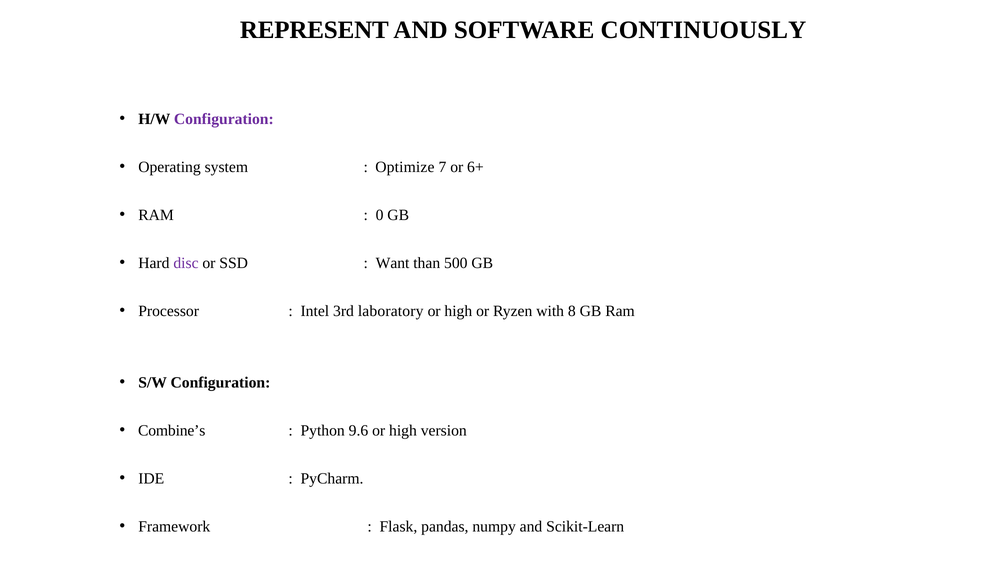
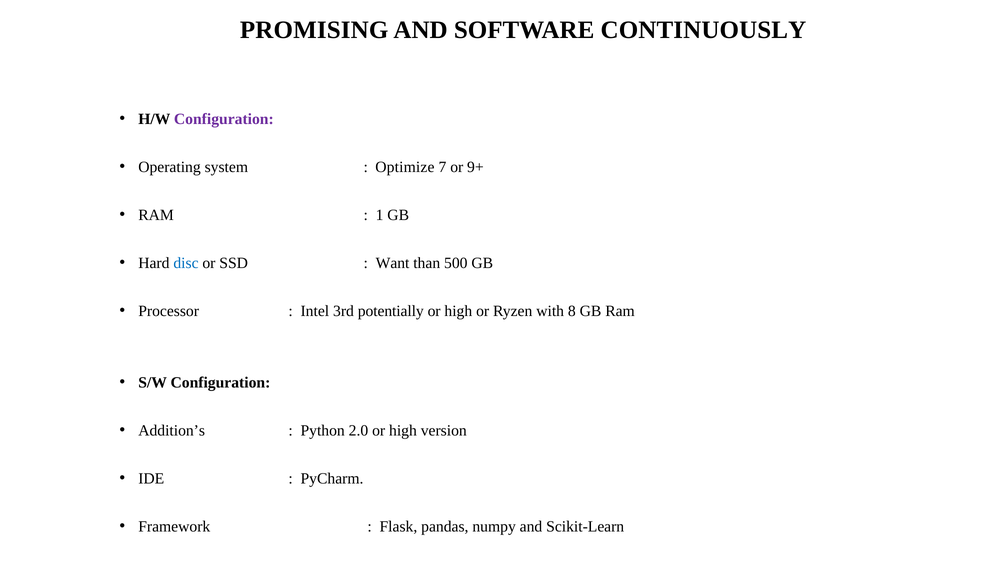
REPRESENT: REPRESENT -> PROMISING (314, 30)
6+: 6+ -> 9+ (475, 167)
0: 0 -> 1 (380, 215)
disc colour: purple -> blue (186, 263)
laboratory: laboratory -> potentially (391, 311)
Combine’s: Combine’s -> Addition’s (172, 431)
9.6: 9.6 -> 2.0 (358, 431)
